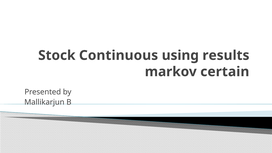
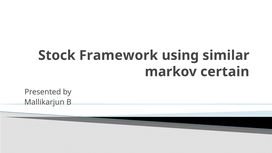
Continuous: Continuous -> Framework (119, 55)
results: results -> similar (226, 55)
